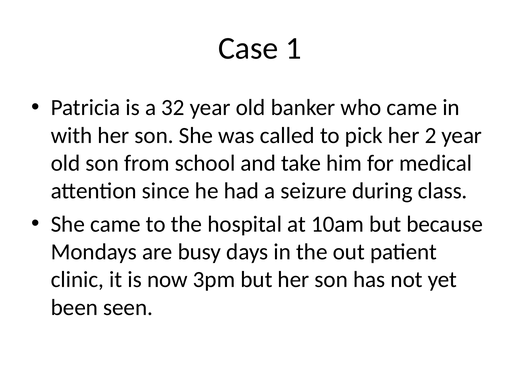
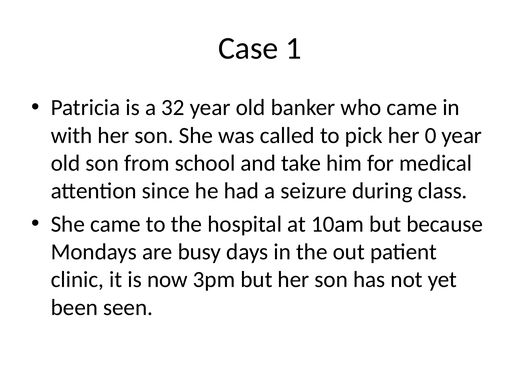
2: 2 -> 0 (431, 135)
